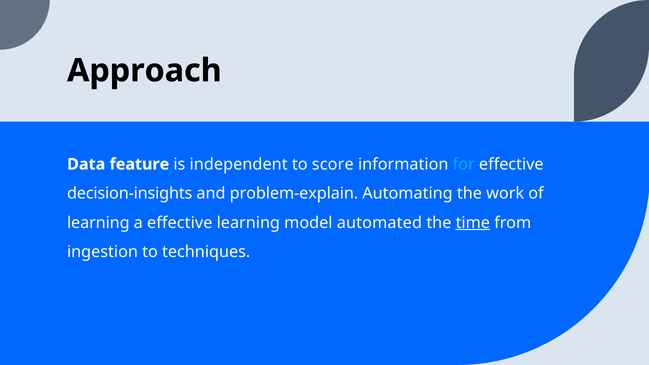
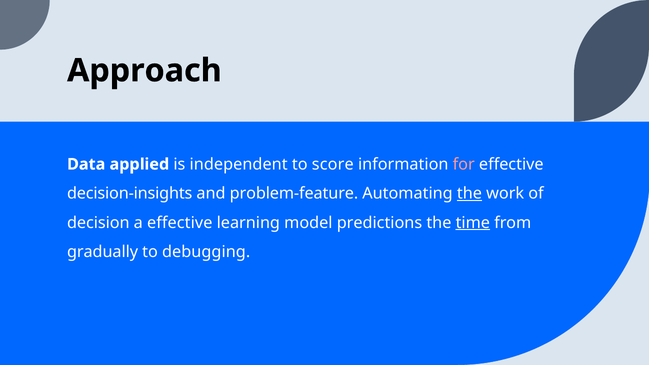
feature: feature -> applied (139, 164)
for colour: light blue -> pink (464, 164)
problem-explain: problem-explain -> problem-feature (294, 193)
the underline: none -> present (469, 193)
learning: learning -> decision (98, 223)
automated: automated -> predictions (379, 223)
ingestion: ingestion -> gradually (103, 252)
techniques: techniques -> debugging (206, 252)
